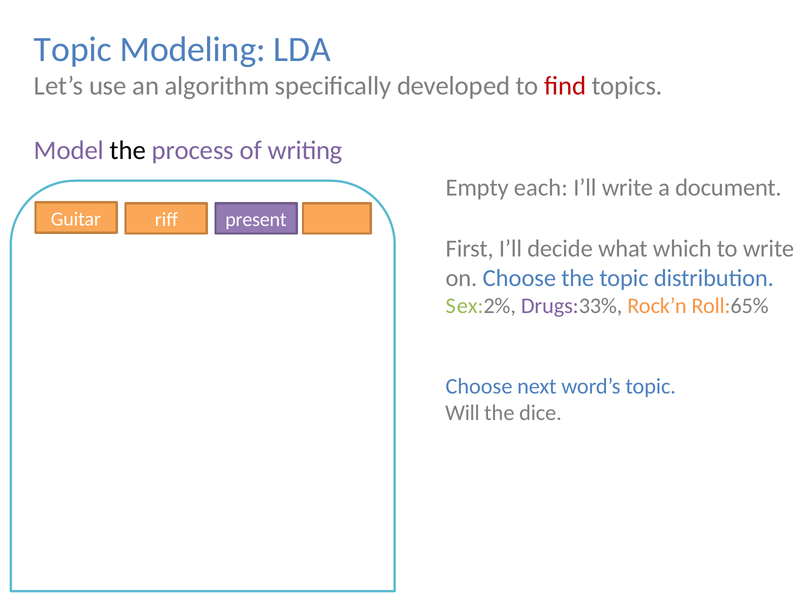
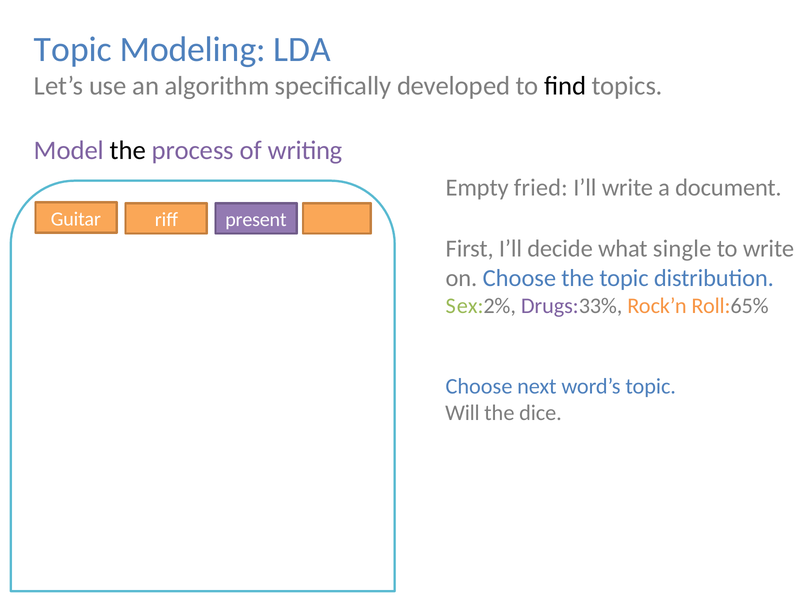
ﬁnd colour: red -> black (565, 86)
each: each -> fried (541, 188)
which: which -> single (682, 249)
